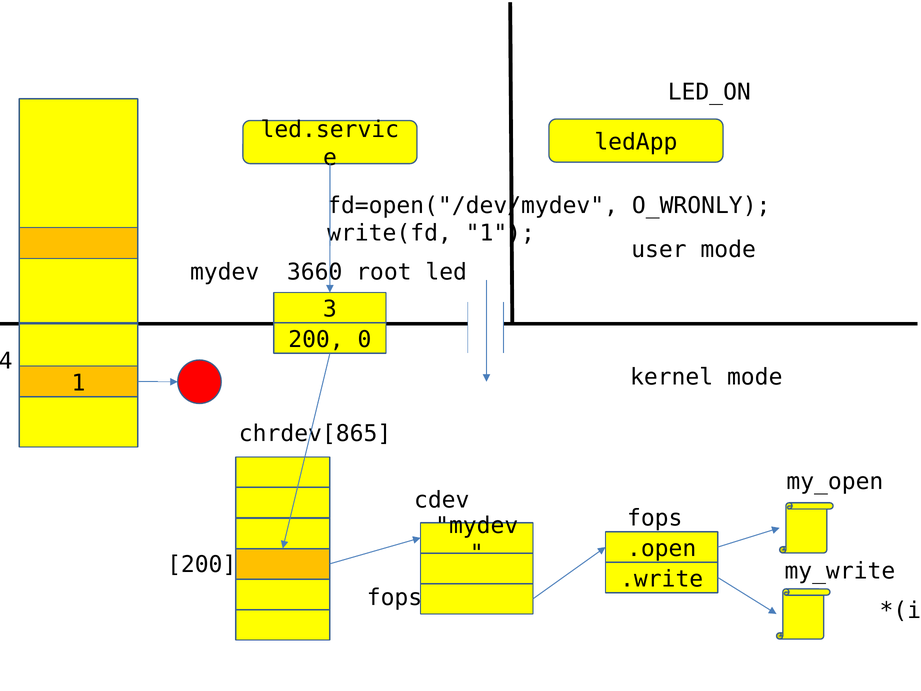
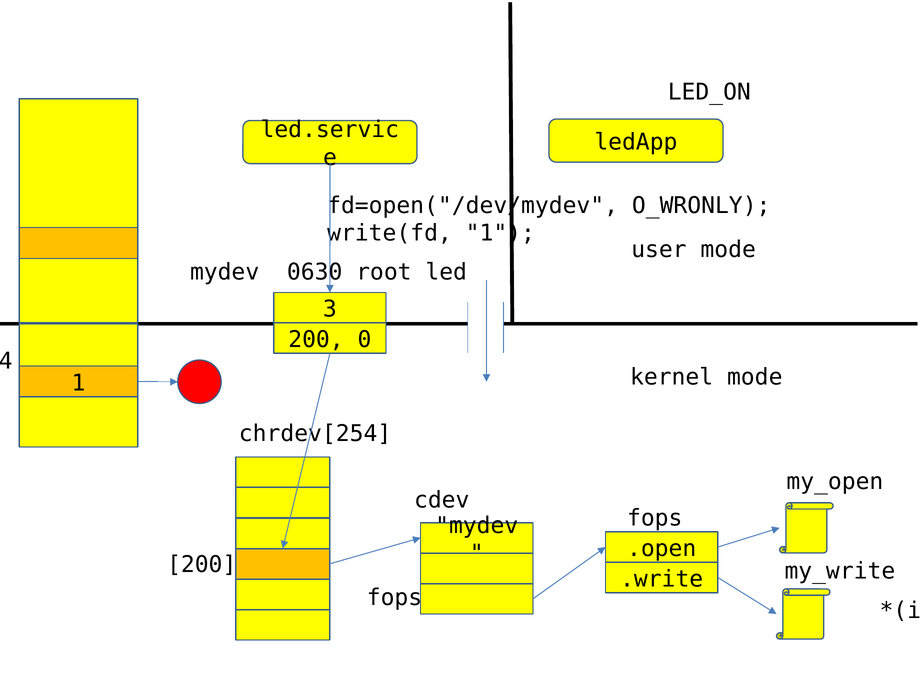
3660: 3660 -> 0630 (315, 272)
chrdev[865: chrdev[865 -> chrdev[254 (315, 433)
